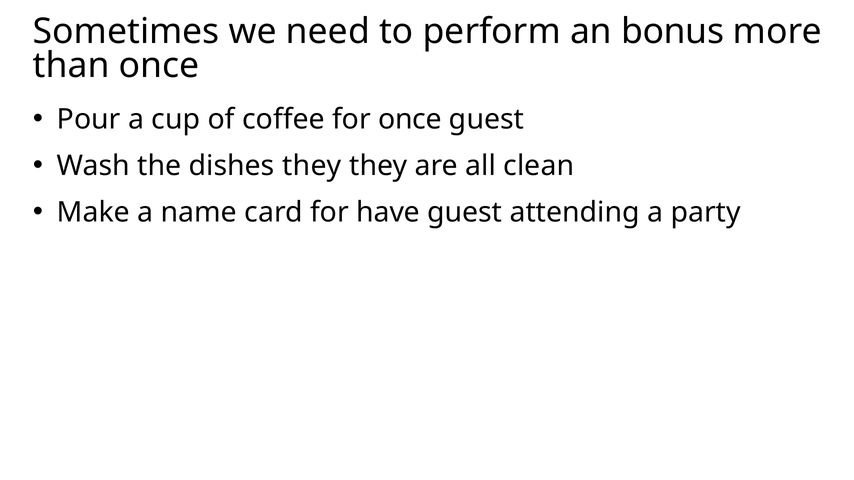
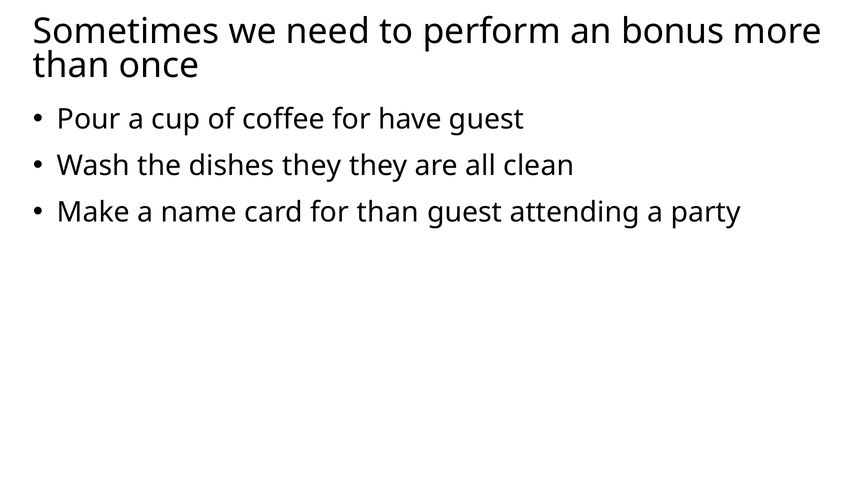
for once: once -> have (410, 119)
for have: have -> than (388, 213)
